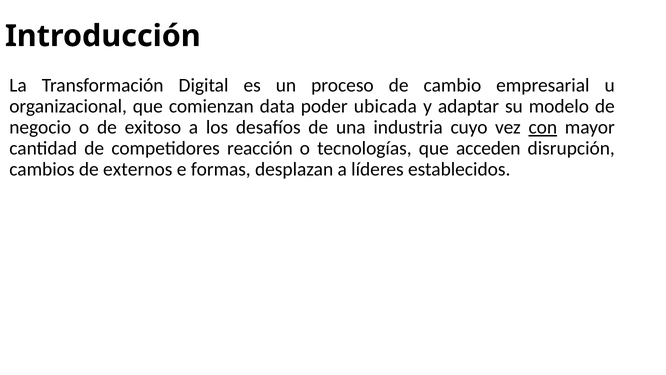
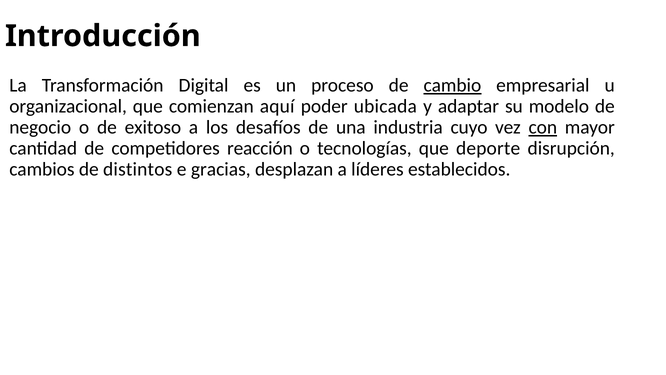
cambio underline: none -> present (452, 85)
data: data -> aquí (277, 106)
acceden: acceden -> deporte (488, 148)
externos: externos -> distintos (138, 169)
formas: formas -> gracias (221, 169)
